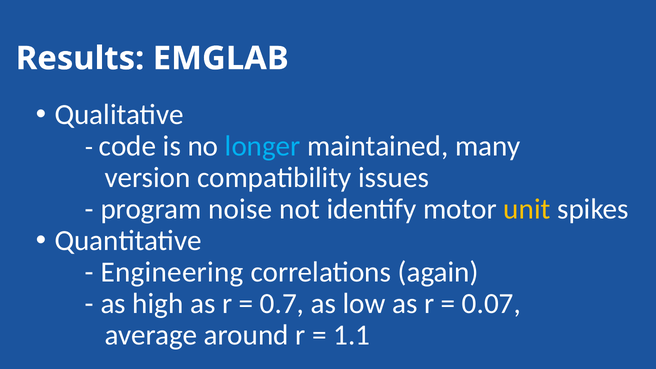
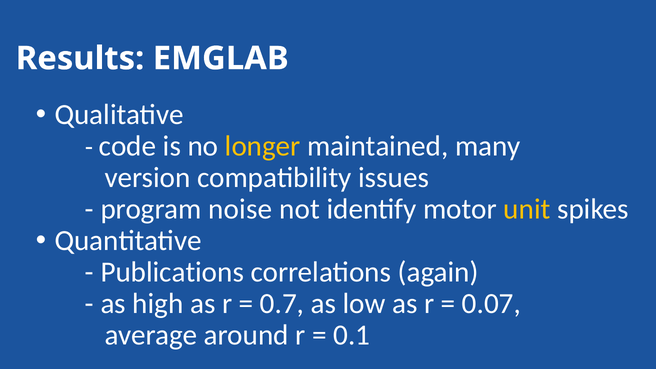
longer colour: light blue -> yellow (263, 146)
Engineering: Engineering -> Publications (172, 272)
1.1: 1.1 -> 0.1 (352, 335)
